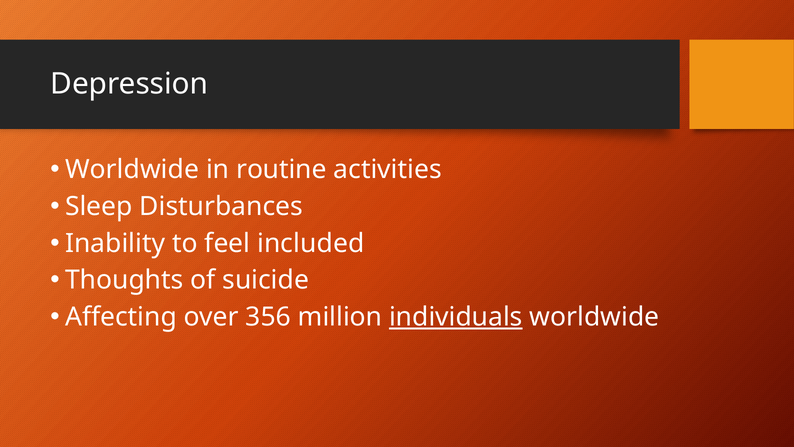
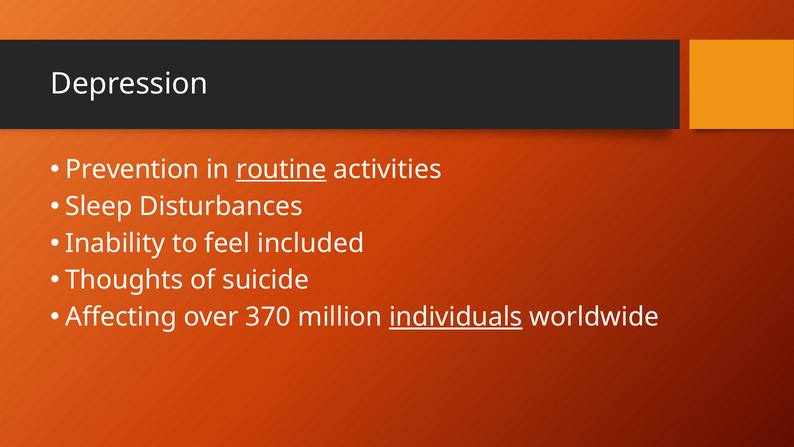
Worldwide: Worldwide -> Prevention (132, 169)
routine underline: none -> present (281, 169)
356: 356 -> 370 (268, 317)
